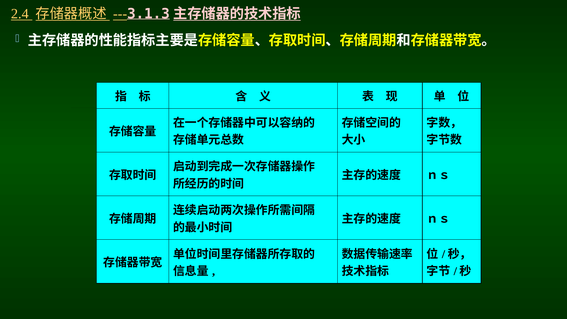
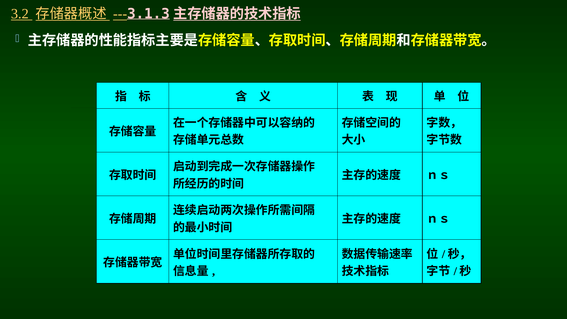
2.4: 2.4 -> 3.2 (20, 14)
